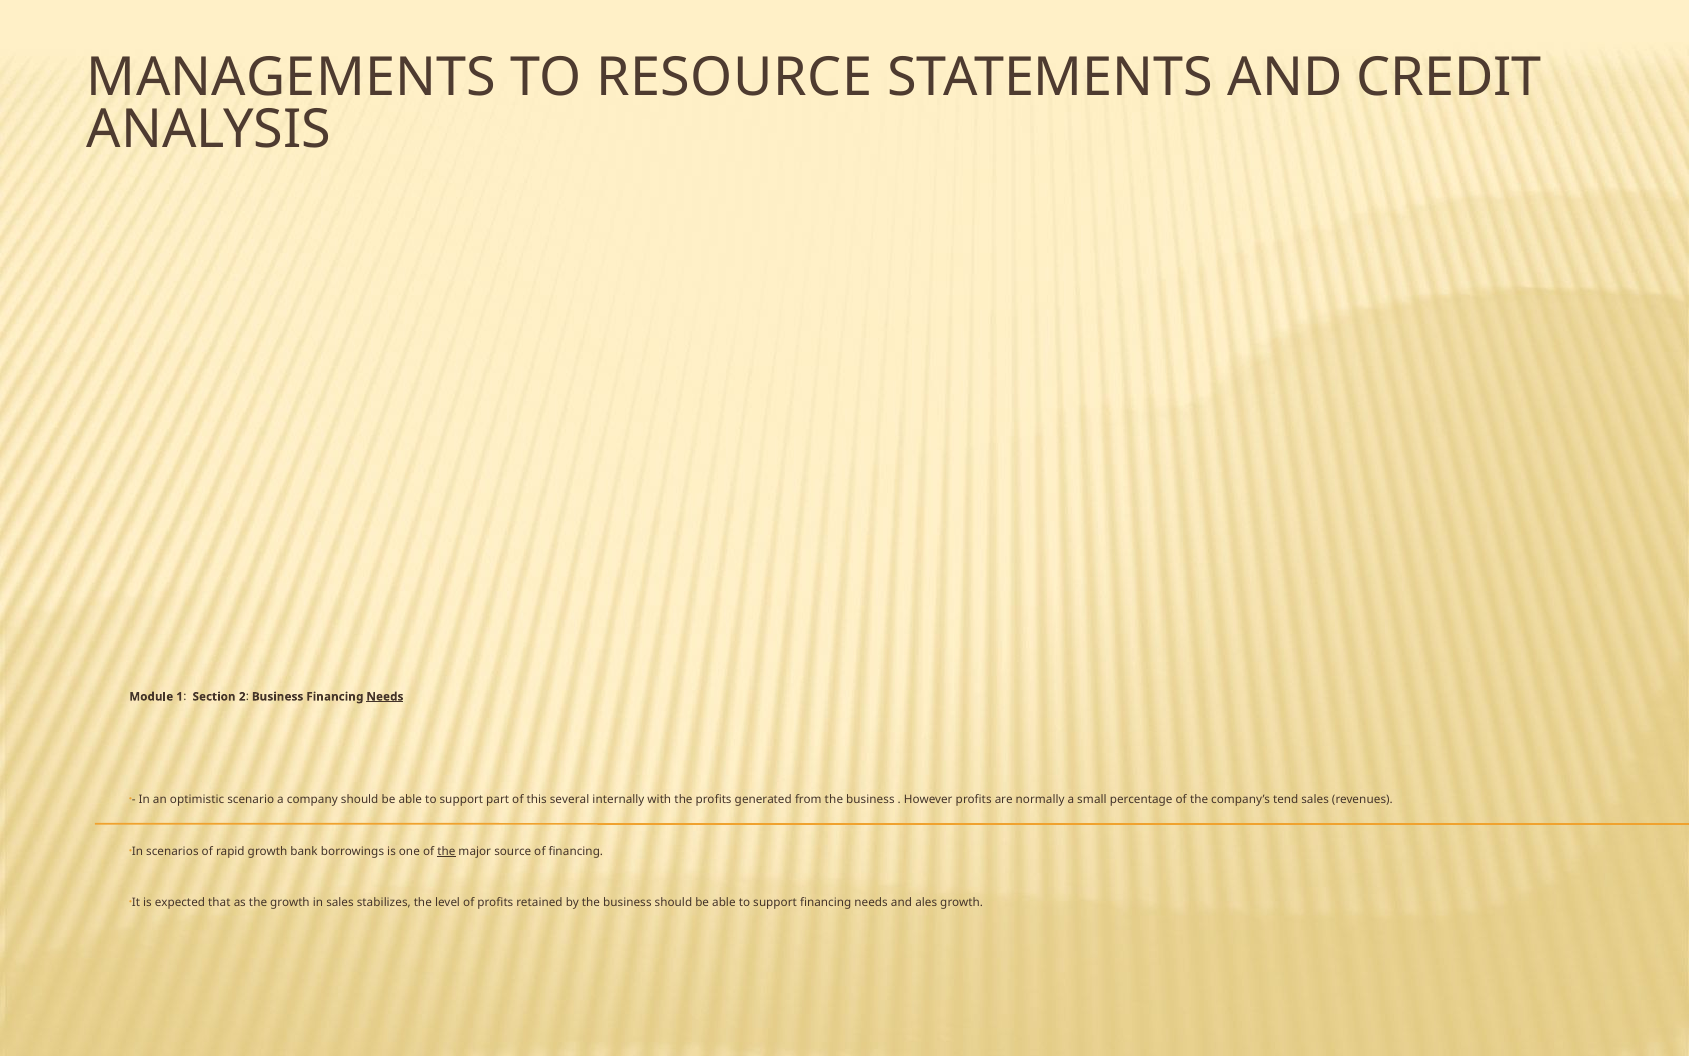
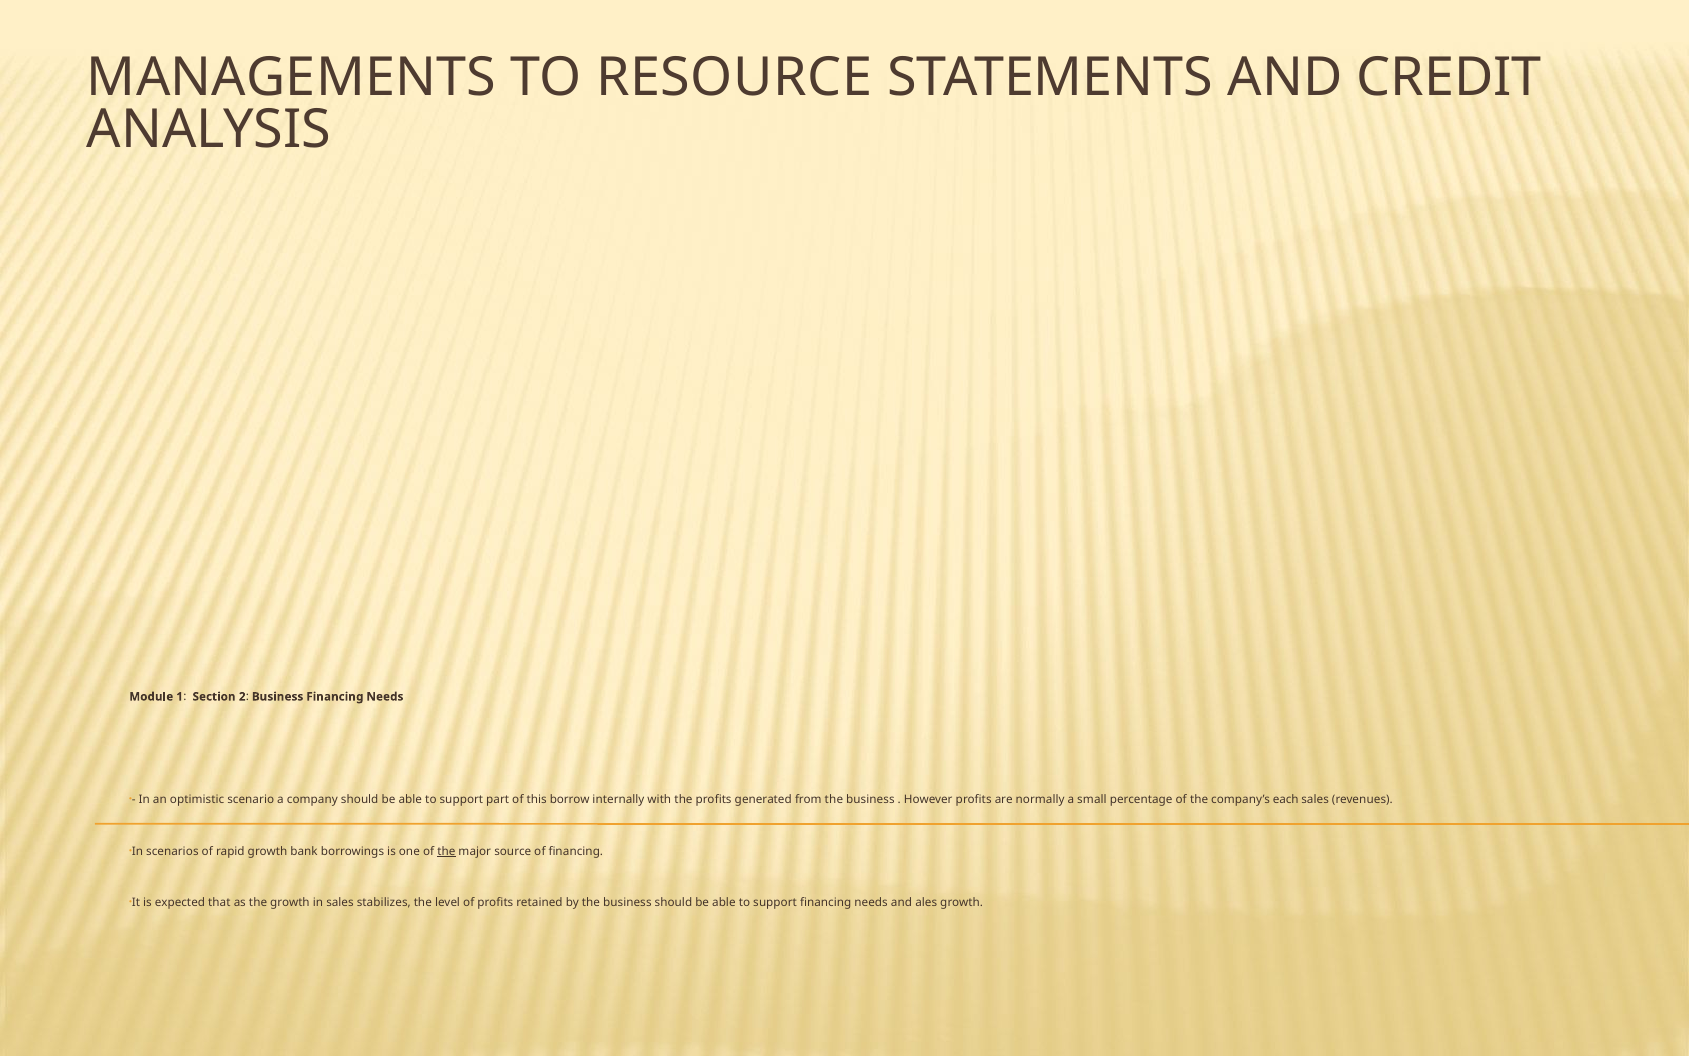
Needs underline: present -> none (385, 696)
several: several -> borrow (570, 799)
tend: tend -> each (1286, 799)
